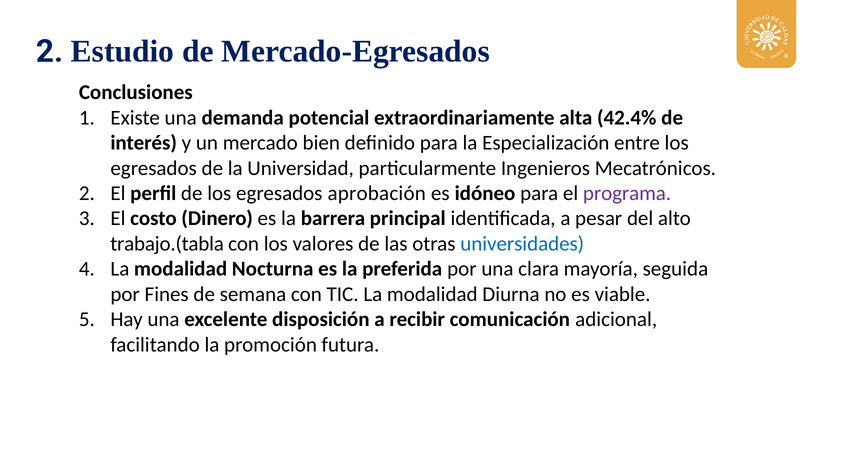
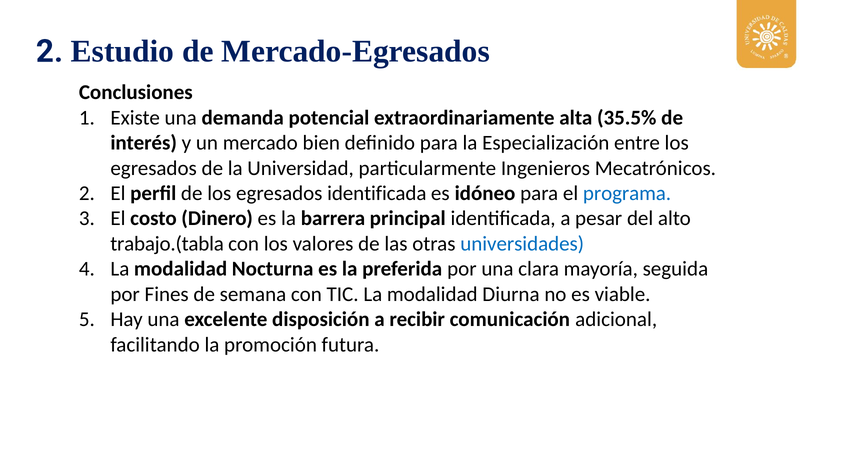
42.4%: 42.4% -> 35.5% (627, 118)
egresados aprobación: aprobación -> identificada (377, 193)
programa colour: purple -> blue (627, 193)
